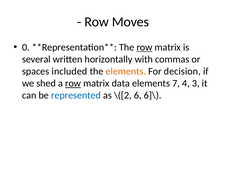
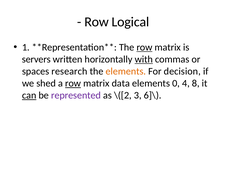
Moves: Moves -> Logical (130, 22)
0: 0 -> 1 (26, 47)
several: several -> servers (36, 59)
with underline: none -> present (144, 59)
included: included -> research (69, 72)
7: 7 -> 0 (176, 84)
3: 3 -> 8 (196, 84)
can underline: none -> present (29, 96)
represented colour: blue -> purple (76, 96)
6: 6 -> 3 (138, 96)
